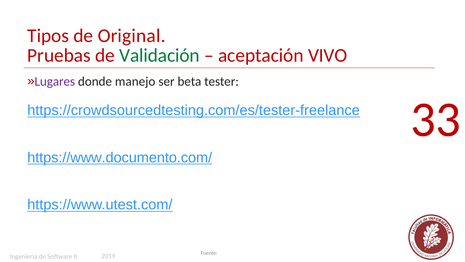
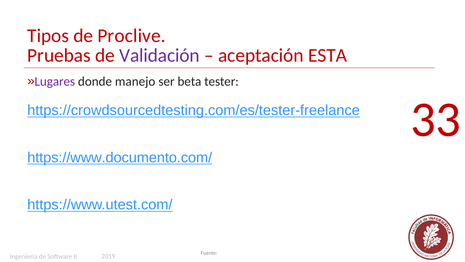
Original: Original -> Proclive (132, 36)
Validación colour: green -> purple (160, 55)
VIVO: VIVO -> ESTA (328, 55)
